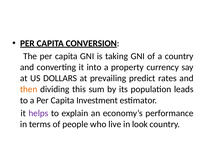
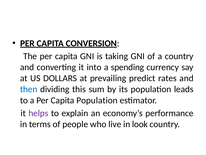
property: property -> spending (127, 67)
then colour: orange -> blue (29, 89)
Capita Investment: Investment -> Population (97, 100)
